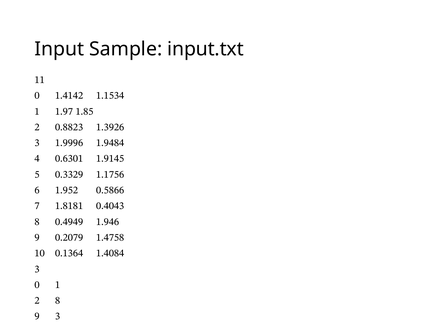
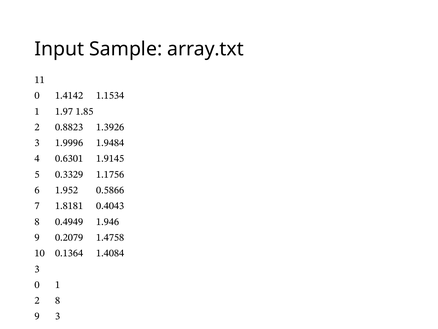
input.txt: input.txt -> array.txt (206, 49)
